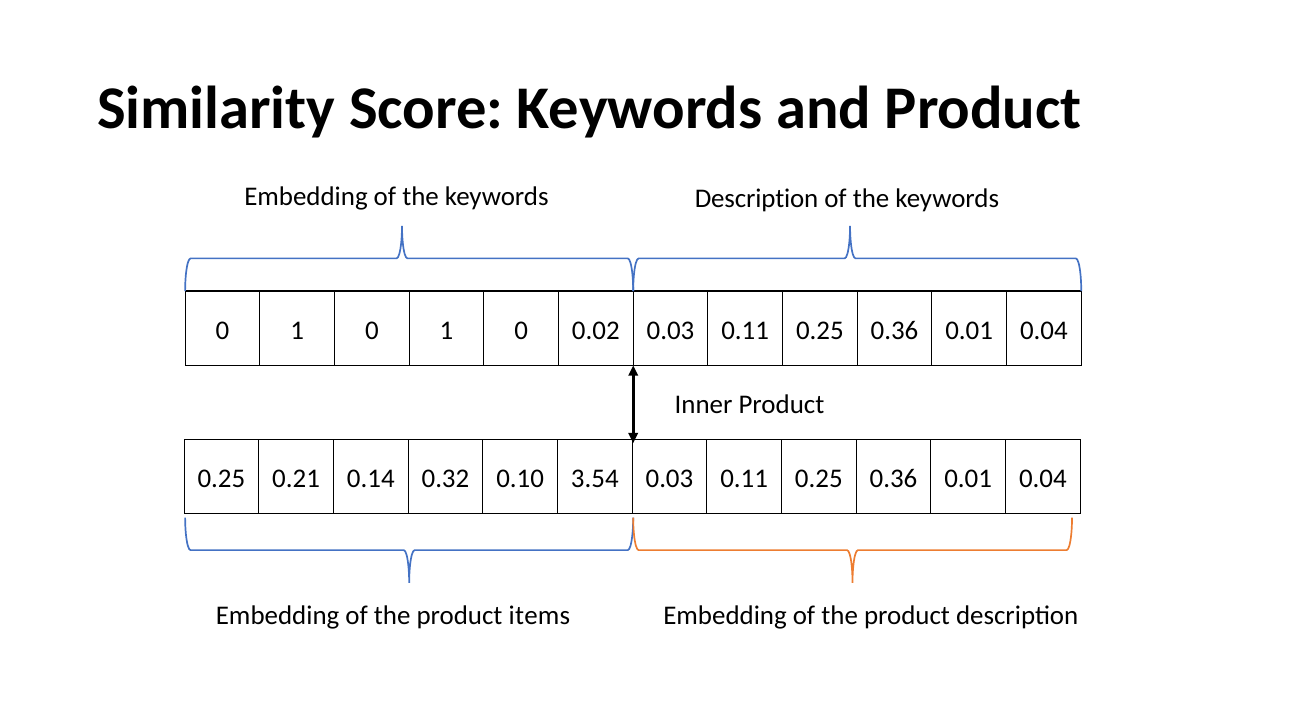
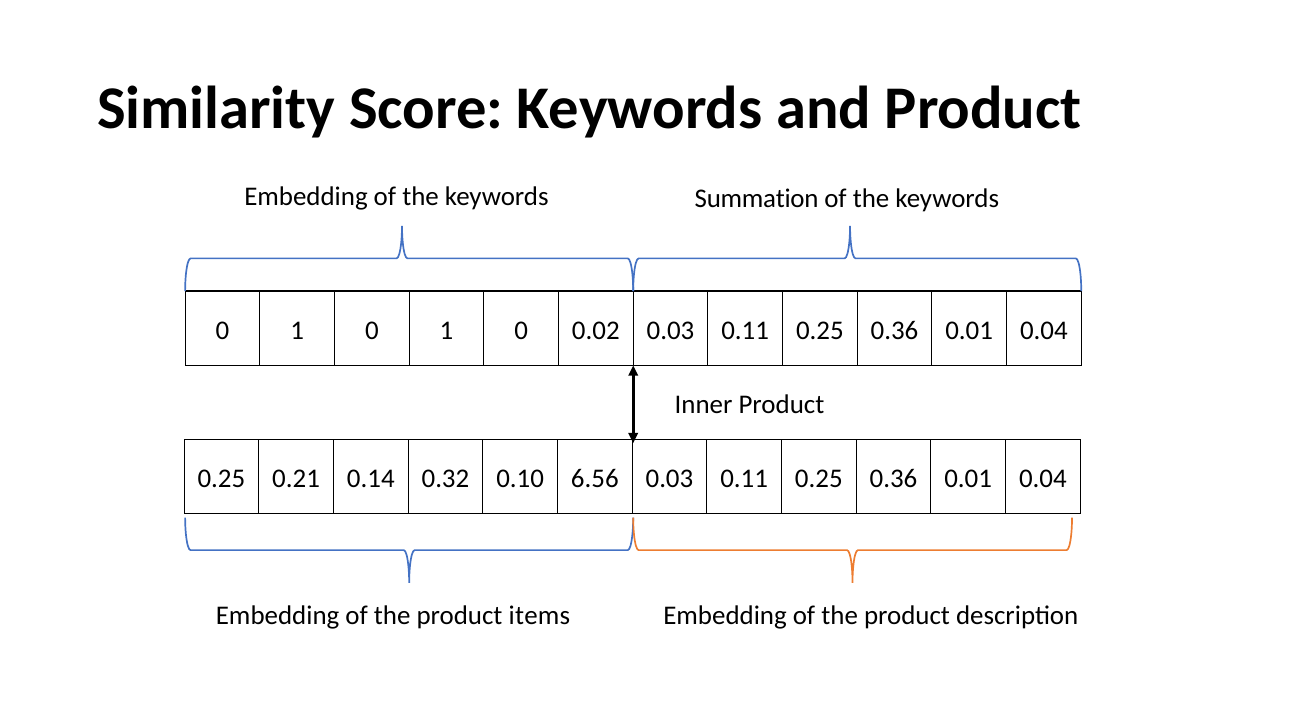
keywords Description: Description -> Summation (757, 199)
3.54: 3.54 -> 6.56 (595, 479)
